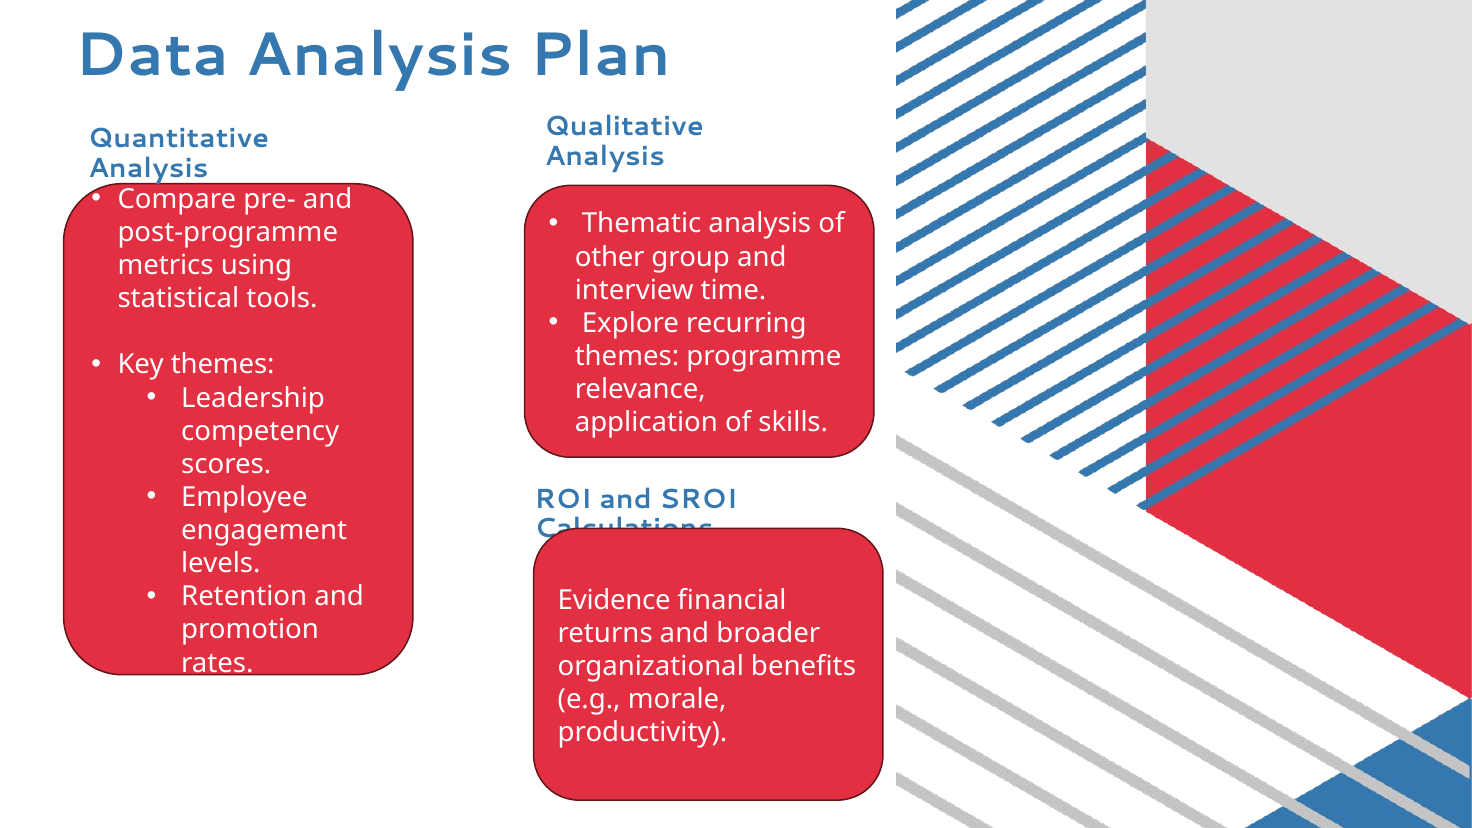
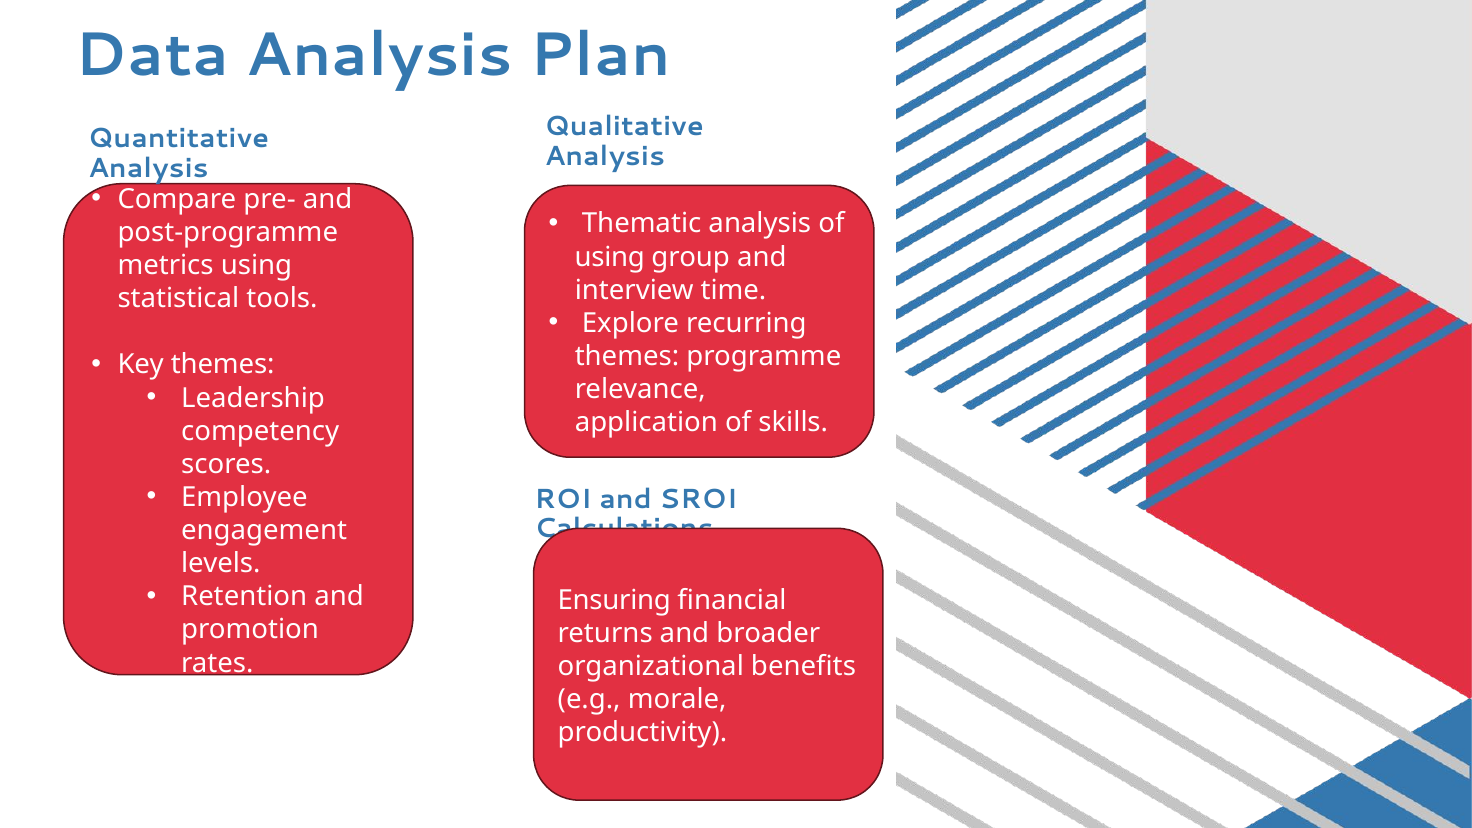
other: other -> using (610, 257)
Evidence: Evidence -> Ensuring (614, 600)
